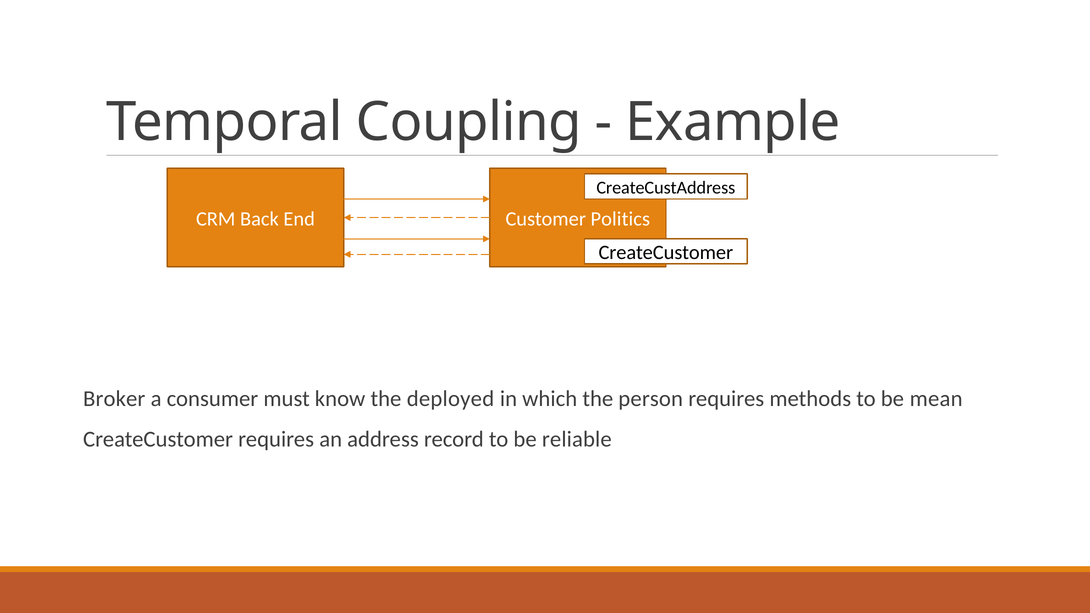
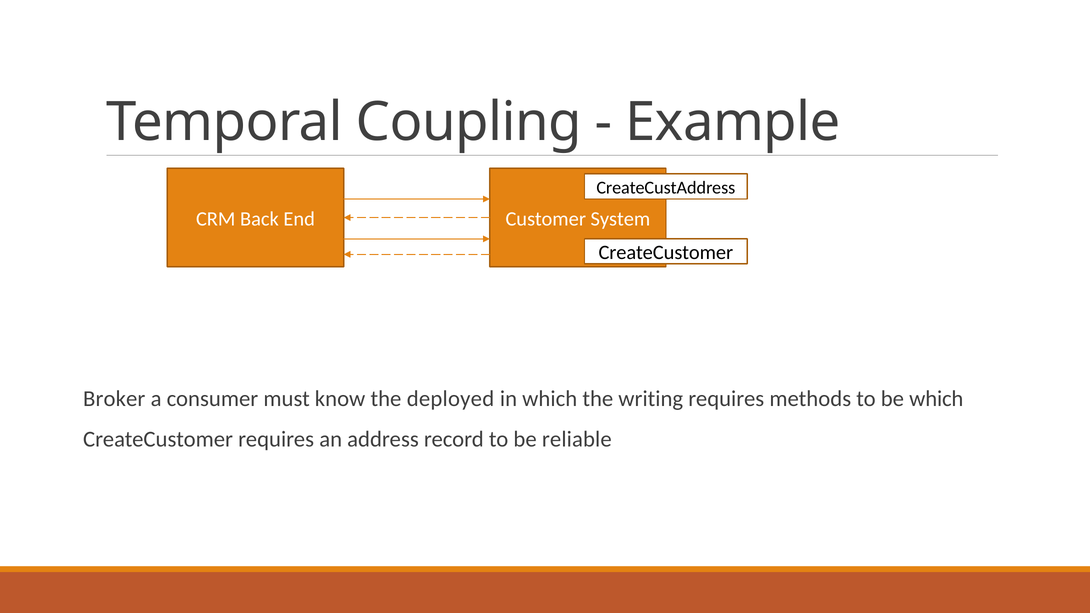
Politics: Politics -> System (620, 219)
person: person -> writing (651, 399)
be mean: mean -> which (936, 399)
